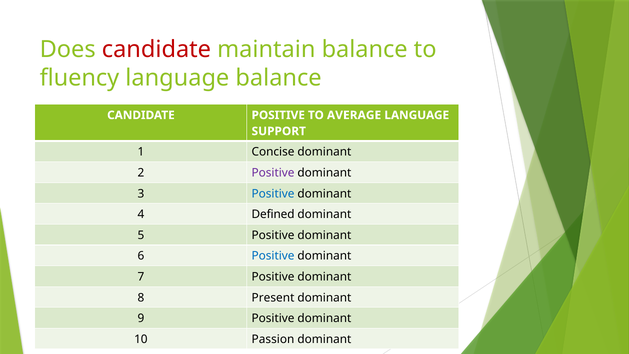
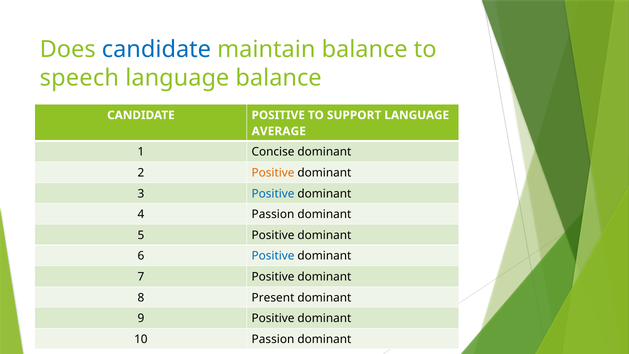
candidate colour: red -> blue (156, 50)
fluency: fluency -> speech (79, 78)
AVERAGE: AVERAGE -> SUPPORT (354, 115)
SUPPORT: SUPPORT -> AVERAGE (279, 131)
Positive colour: purple -> orange (273, 173)
4 Defined: Defined -> Passion (273, 214)
